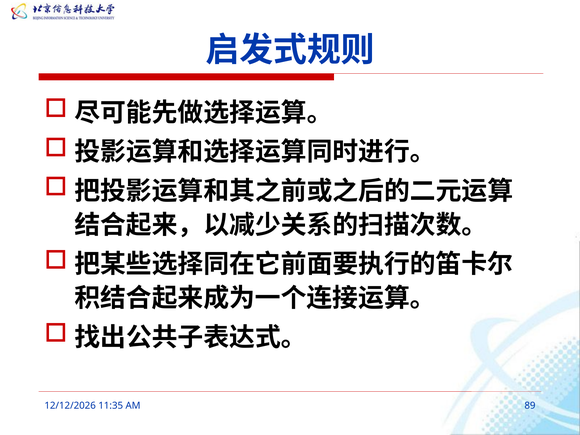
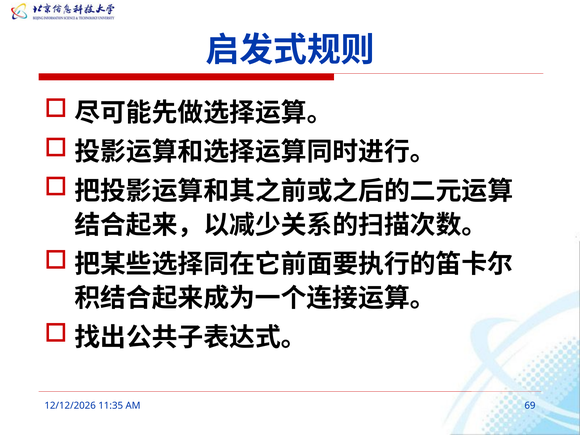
89: 89 -> 69 (530, 406)
